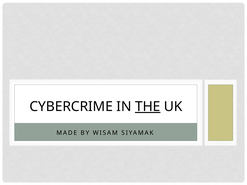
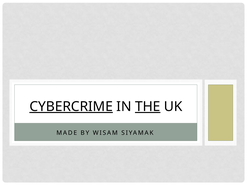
CYBERCRIME underline: none -> present (71, 107)
